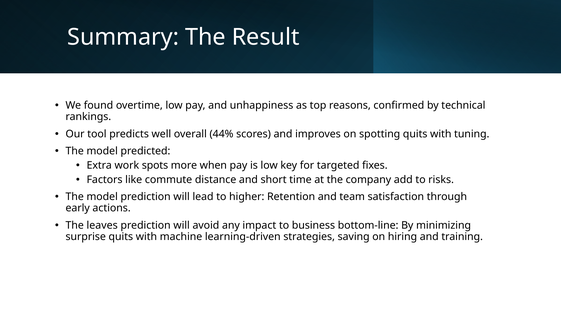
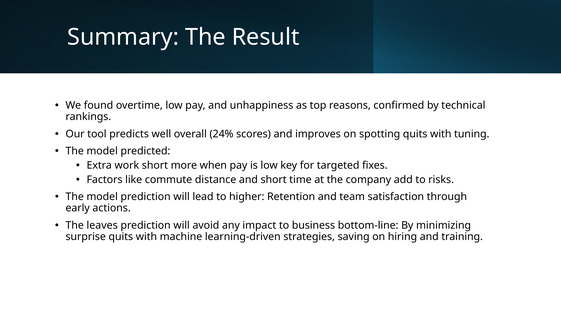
44%: 44% -> 24% (221, 134)
work spots: spots -> short (155, 166)
